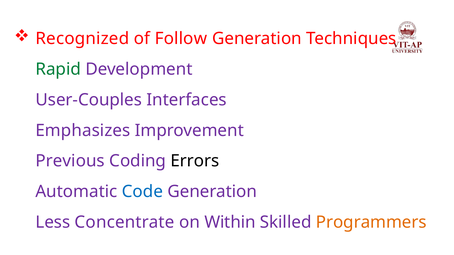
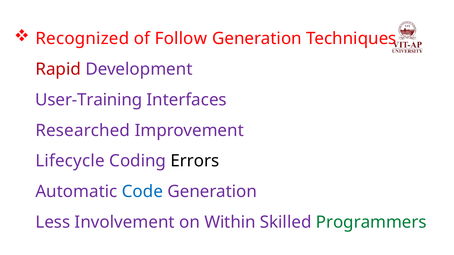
Rapid colour: green -> red (58, 69)
User-Couples: User-Couples -> User-Training (89, 100)
Emphasizes: Emphasizes -> Researched (83, 131)
Previous: Previous -> Lifecycle (70, 161)
Concentrate: Concentrate -> Involvement (125, 223)
Programmers colour: orange -> green (371, 223)
